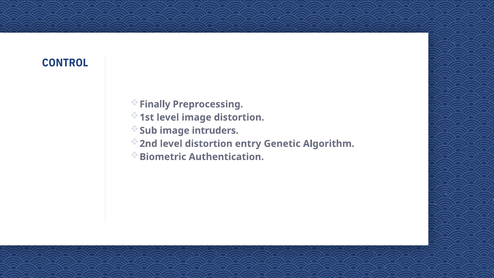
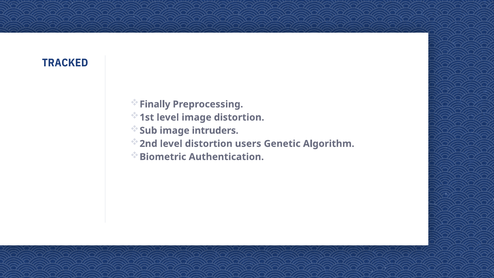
CONTROL: CONTROL -> TRACKED (65, 63)
entry: entry -> users (248, 144)
